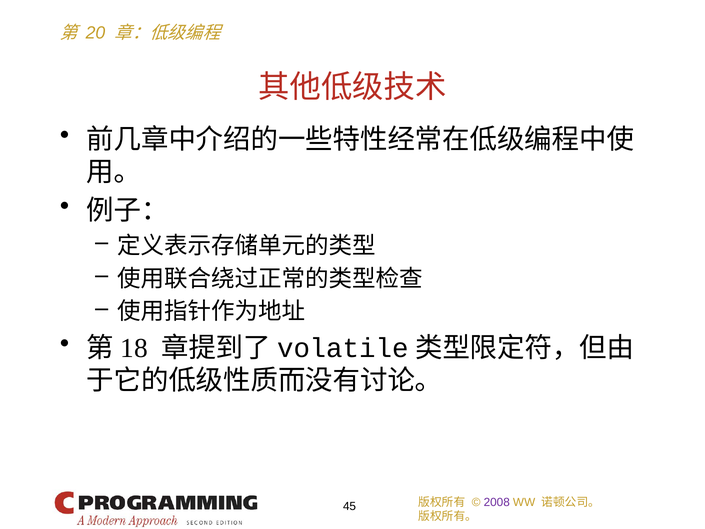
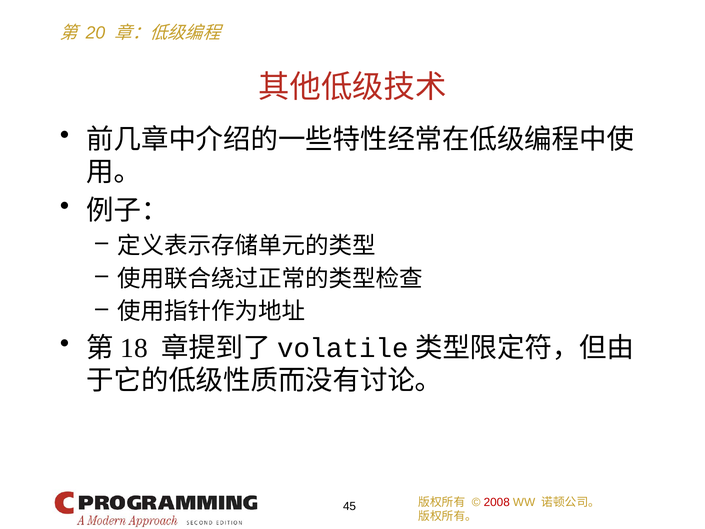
2008 colour: purple -> red (497, 502)
